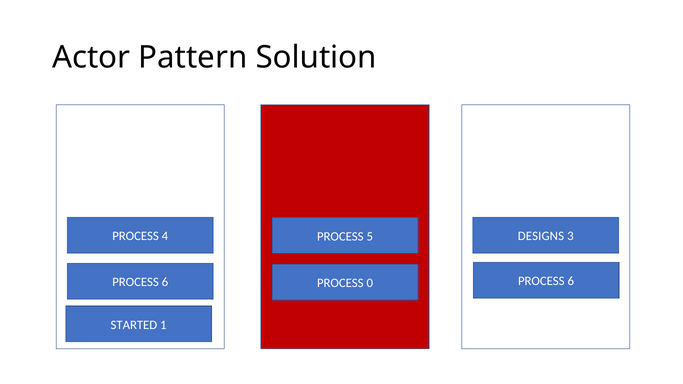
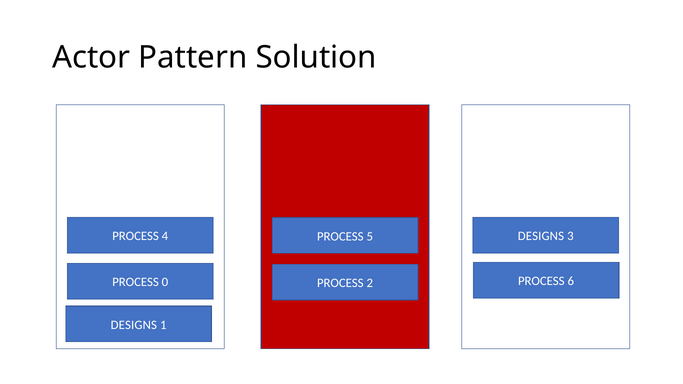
6: 6 -> 0 (165, 282)
0: 0 -> 2 (370, 283)
STARTED: STARTED -> DESIGNS (134, 325)
